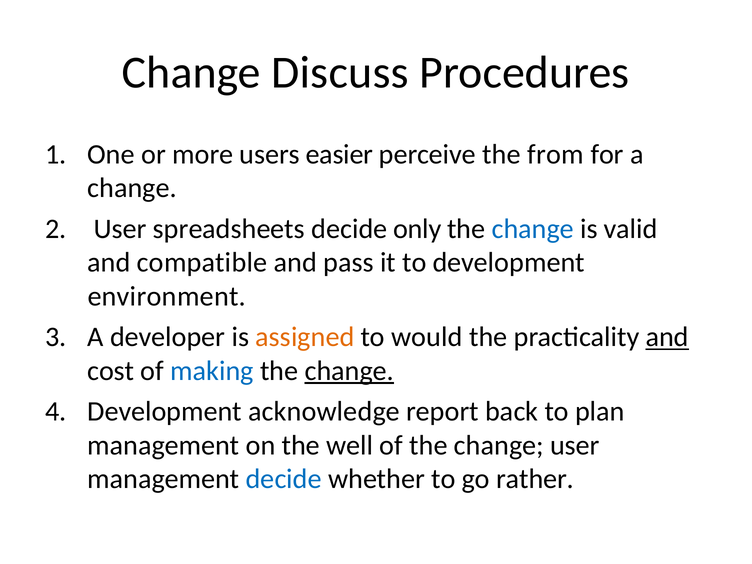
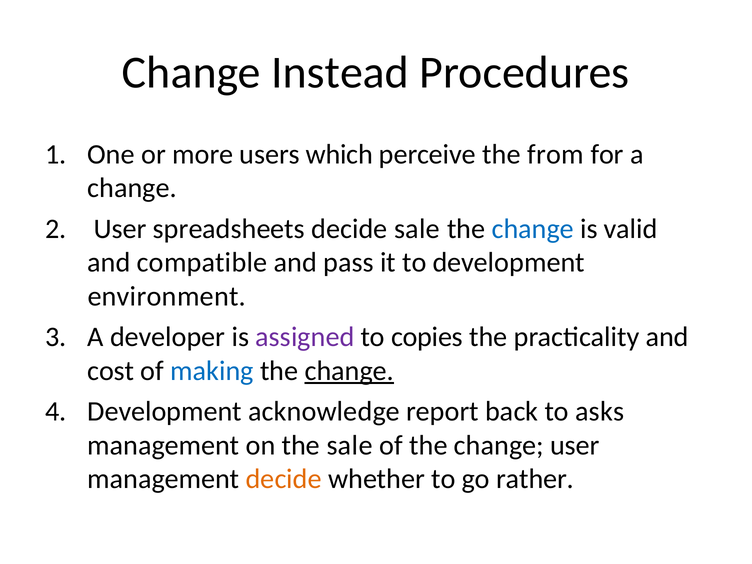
Discuss: Discuss -> Instead (340, 73)
easier: easier -> which (339, 154)
decide only: only -> sale (417, 229)
assigned colour: orange -> purple (305, 337)
would: would -> copies (427, 337)
and underline: present -> none (667, 337)
plan: plan -> asks (600, 411)
the well: well -> sale (350, 445)
decide colour: blue -> orange (284, 479)
